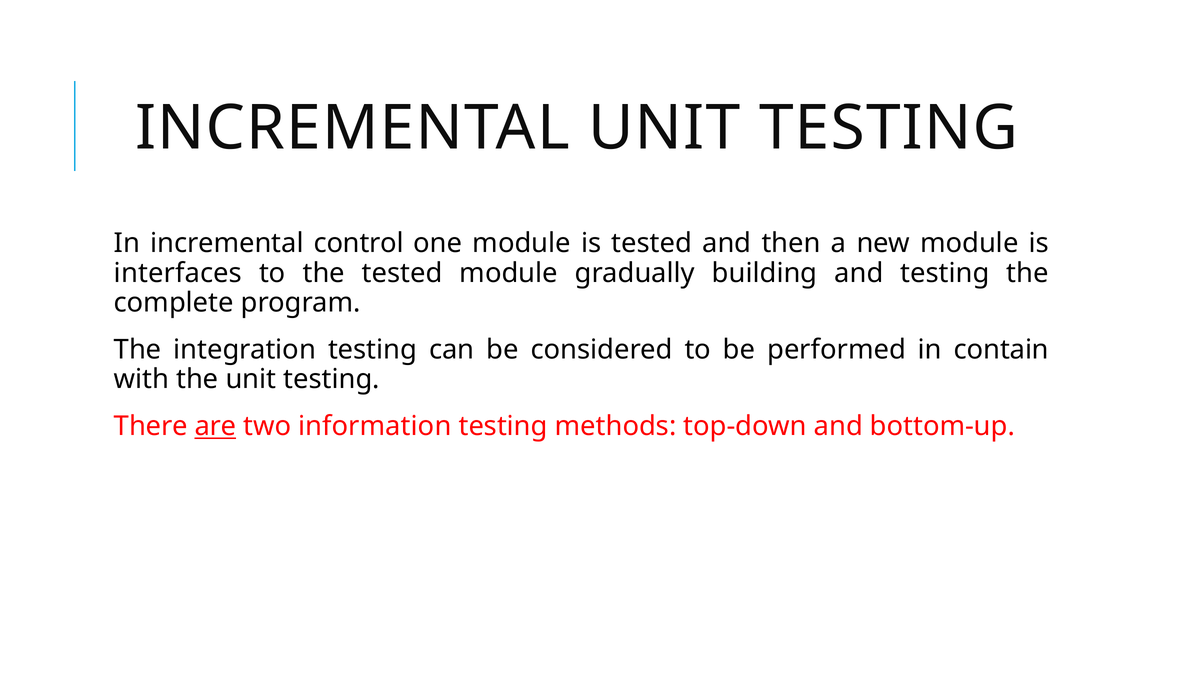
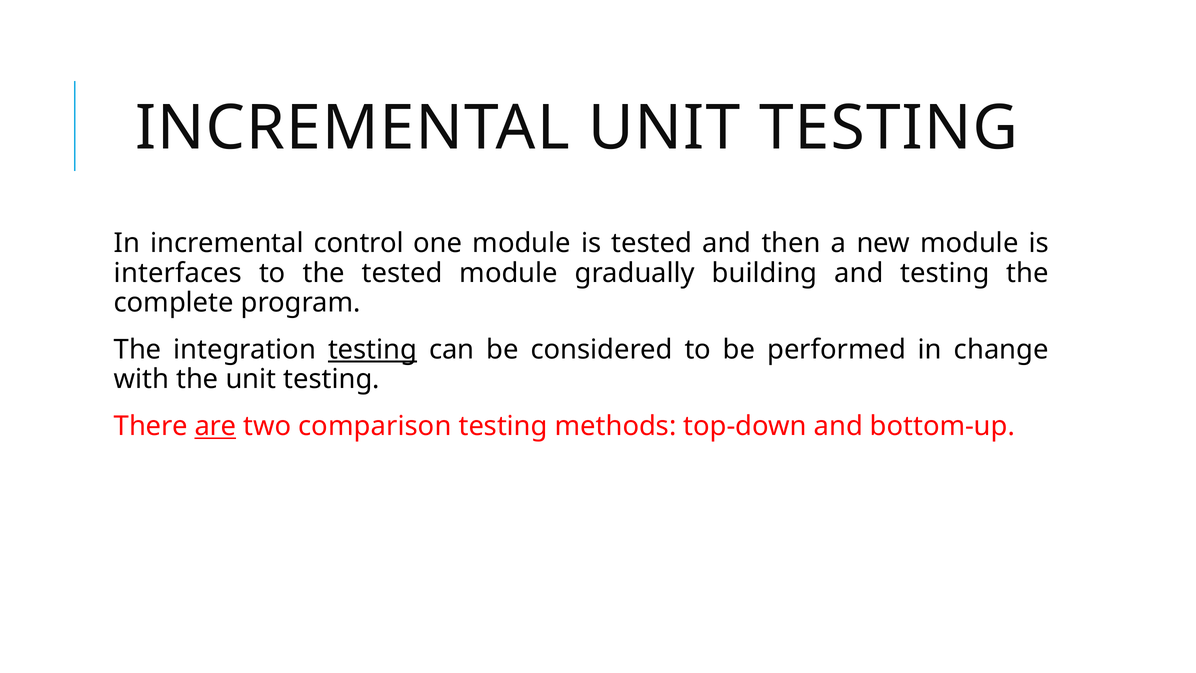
testing underline: none -> present (373, 350)
contain: contain -> change (1001, 350)
information: information -> comparison (375, 426)
